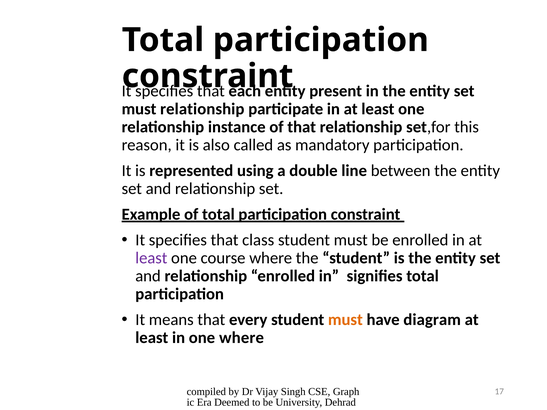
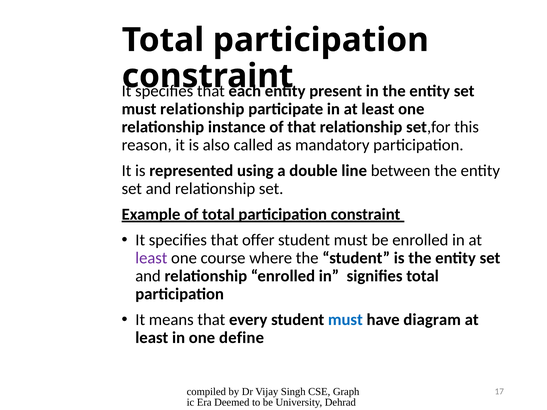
class: class -> offer (258, 240)
must colour: orange -> blue (345, 320)
one where: where -> define (242, 338)
